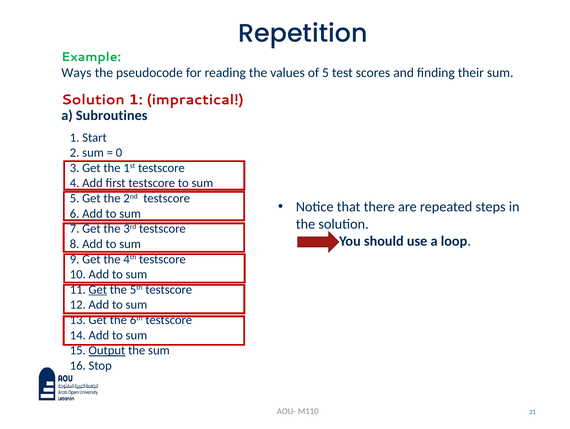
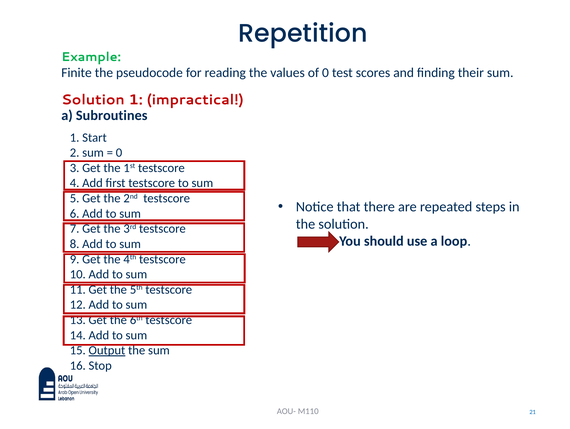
Ways: Ways -> Finite (77, 73)
of 5: 5 -> 0 (325, 73)
Get underline: present -> none (98, 289)
